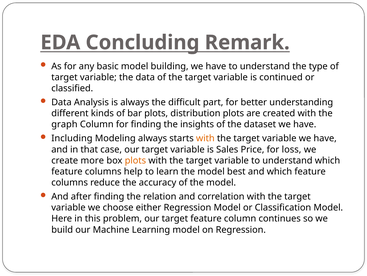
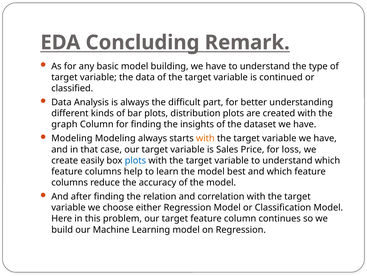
Including: Including -> Modeling (72, 138)
more: more -> easily (92, 160)
plots colour: orange -> blue (135, 160)
